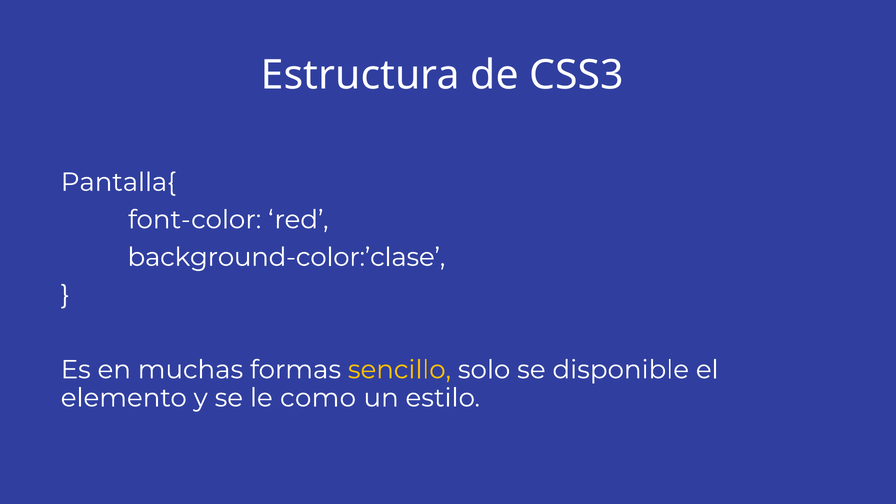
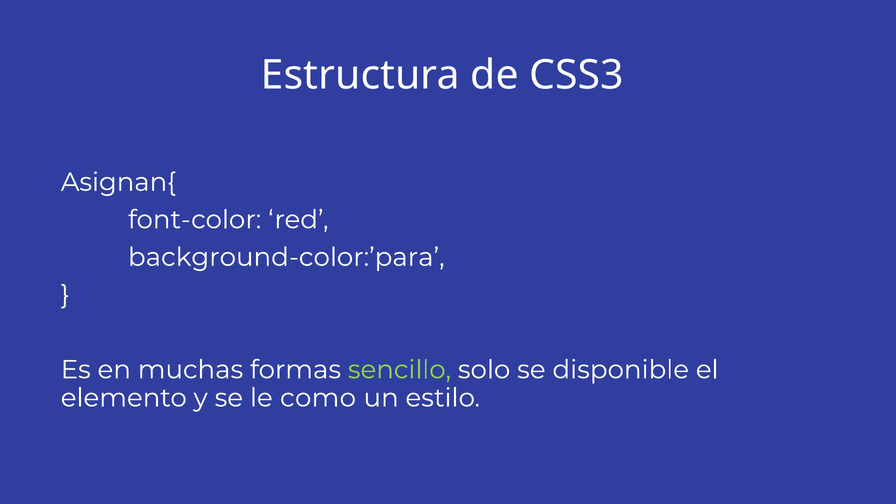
Pantalla{: Pantalla{ -> Asignan{ (118, 182)
background-color:’clase: background-color:’clase -> background-color:’para (286, 257)
sencillo colour: yellow -> light green (399, 370)
